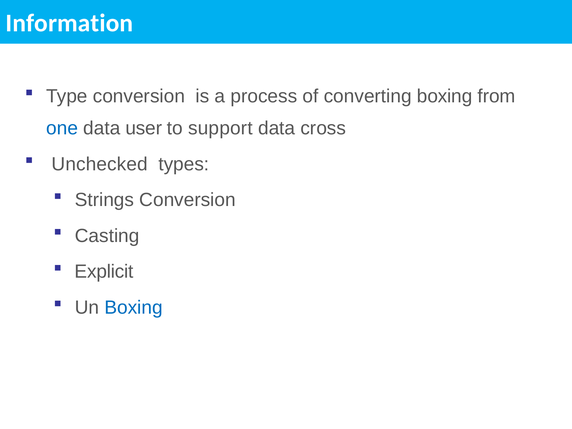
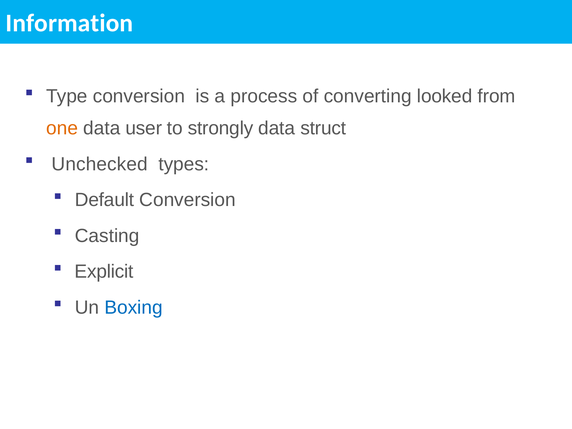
converting boxing: boxing -> looked (445, 96)
one colour: blue -> orange (62, 128)
support: support -> strongly (221, 128)
cross: cross -> struct (323, 128)
Strings: Strings -> Default (105, 200)
